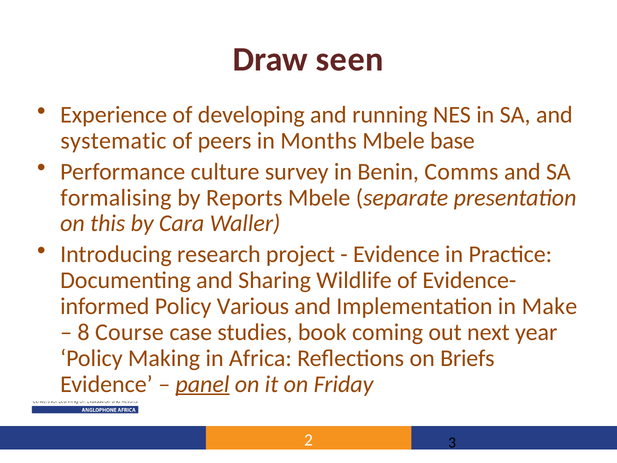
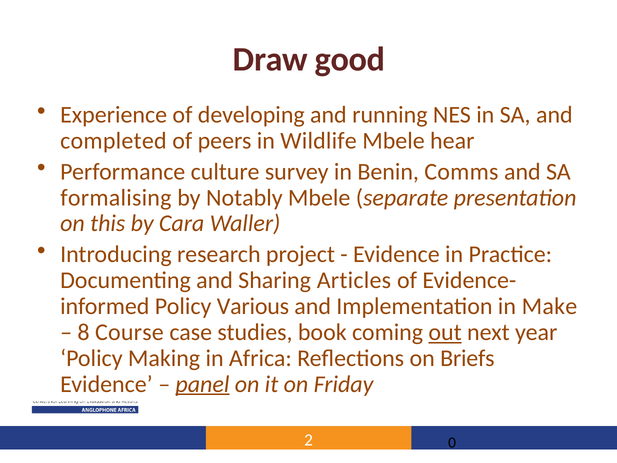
seen: seen -> good (350, 59)
systematic: systematic -> completed (113, 141)
Months: Months -> Wildlife (319, 141)
base: base -> hear (452, 141)
Reports: Reports -> Notably (244, 198)
Wildlife: Wildlife -> Articles (354, 280)
out underline: none -> present (445, 332)
3: 3 -> 0 (452, 442)
